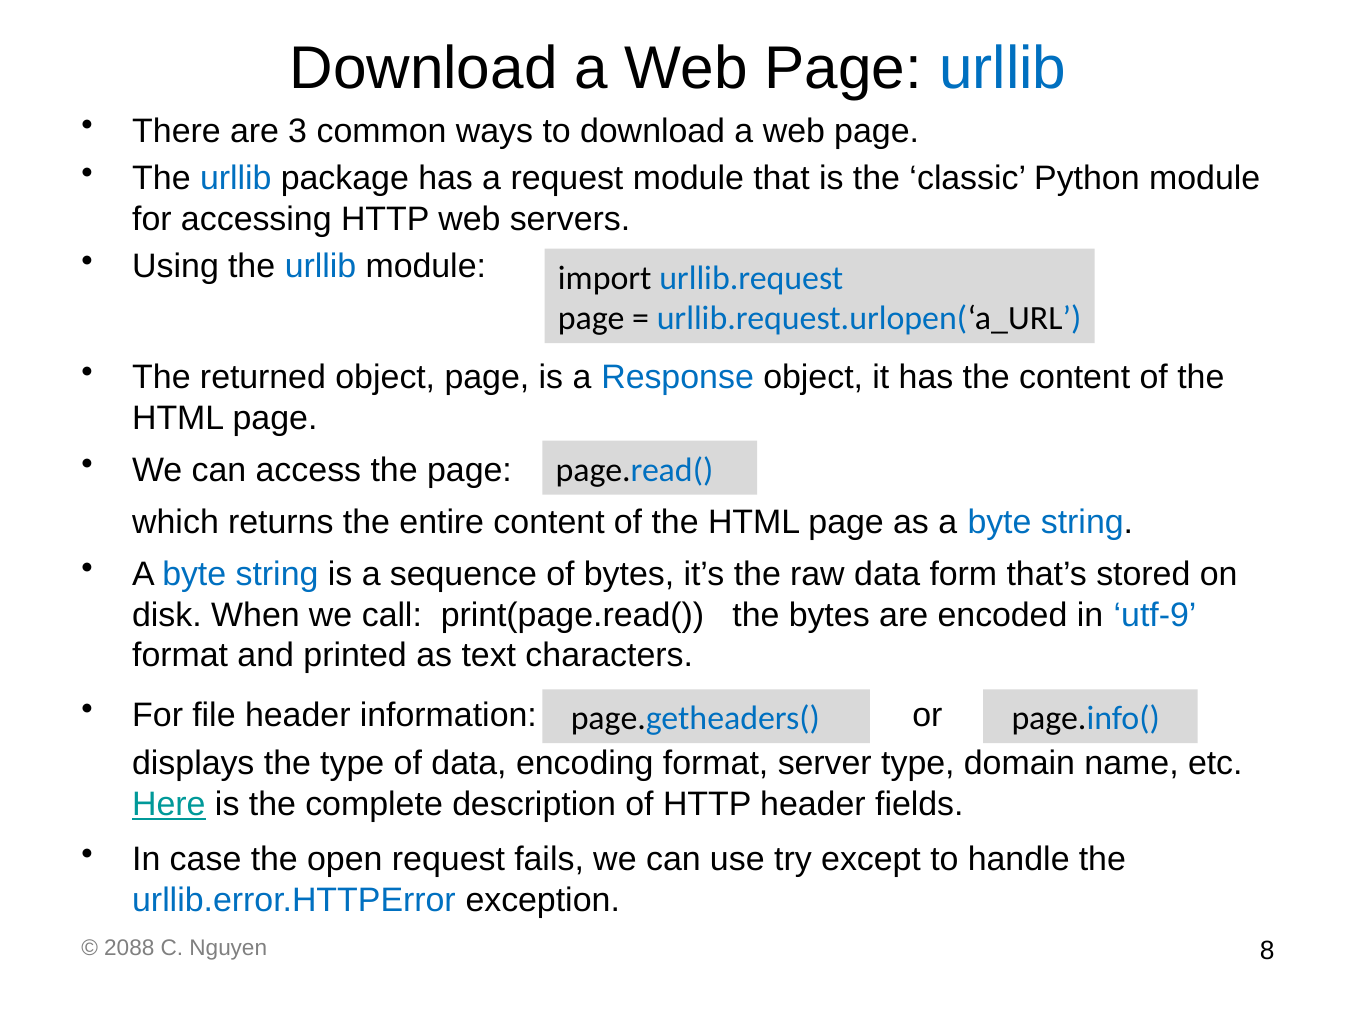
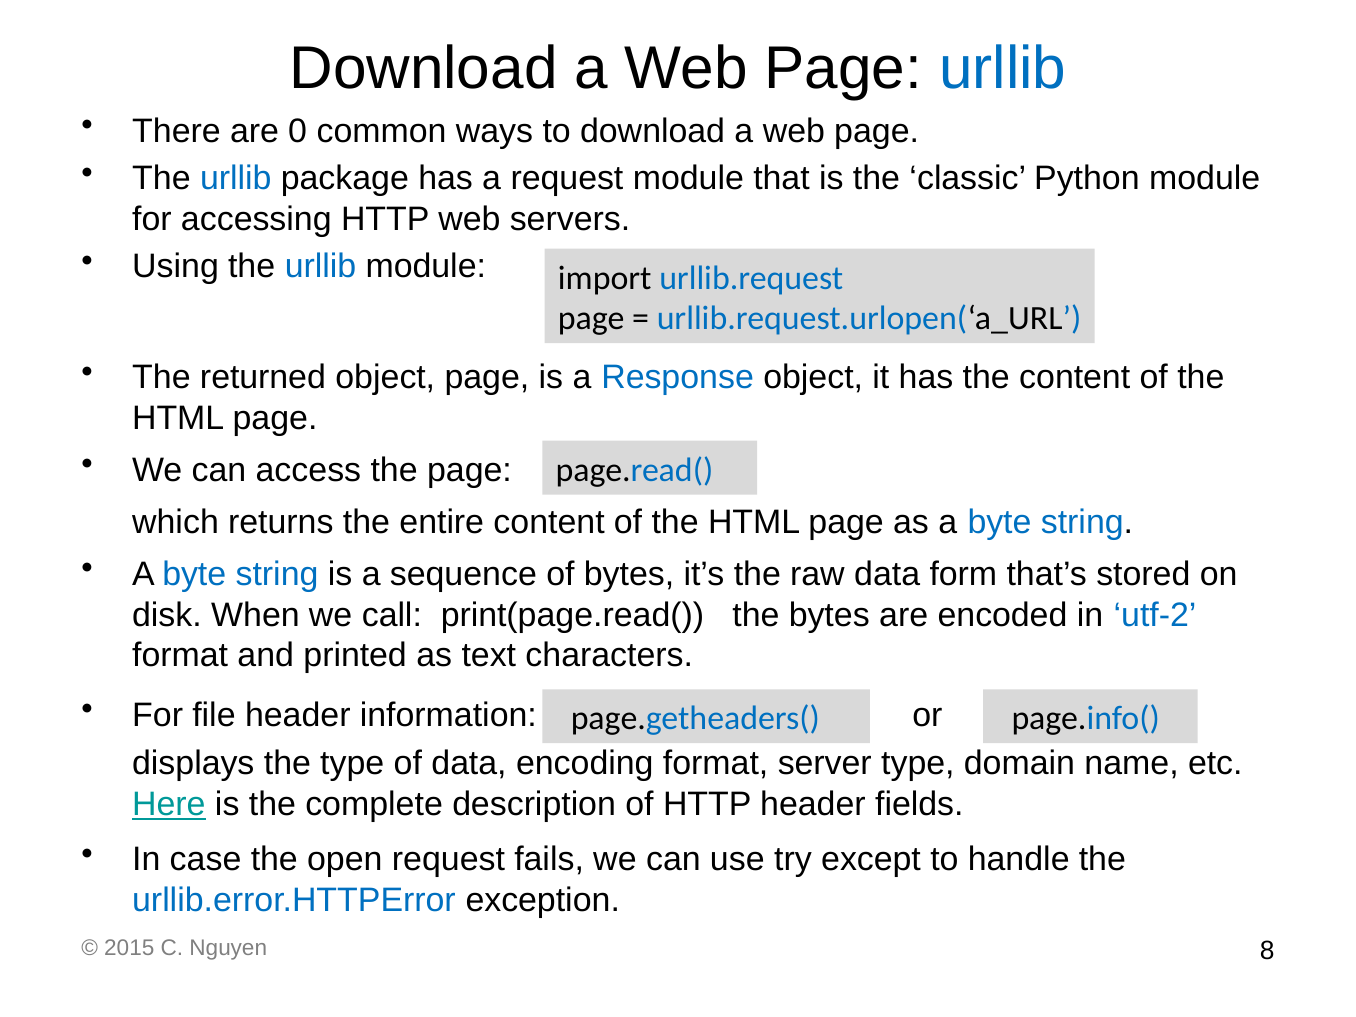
3: 3 -> 0 (298, 131)
utf-9: utf-9 -> utf-2 (1155, 615)
2088: 2088 -> 2015 (129, 948)
